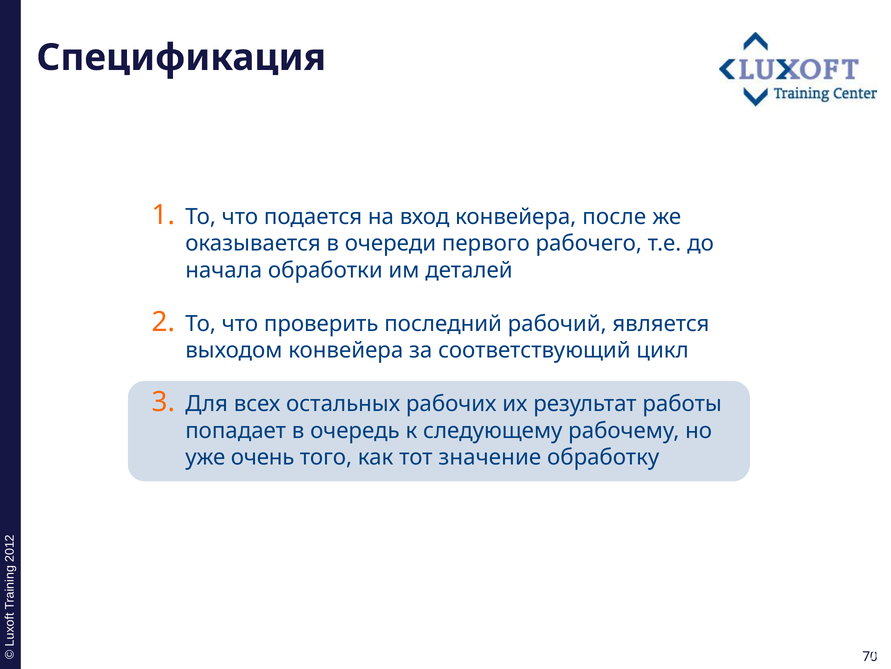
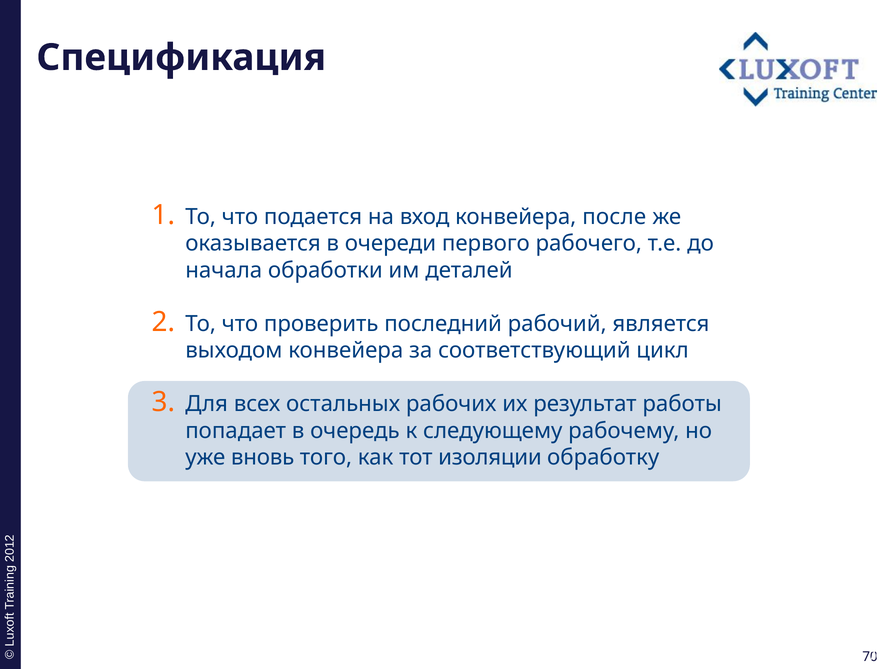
очень: очень -> вновь (263, 457)
значение: значение -> изоляции (490, 457)
